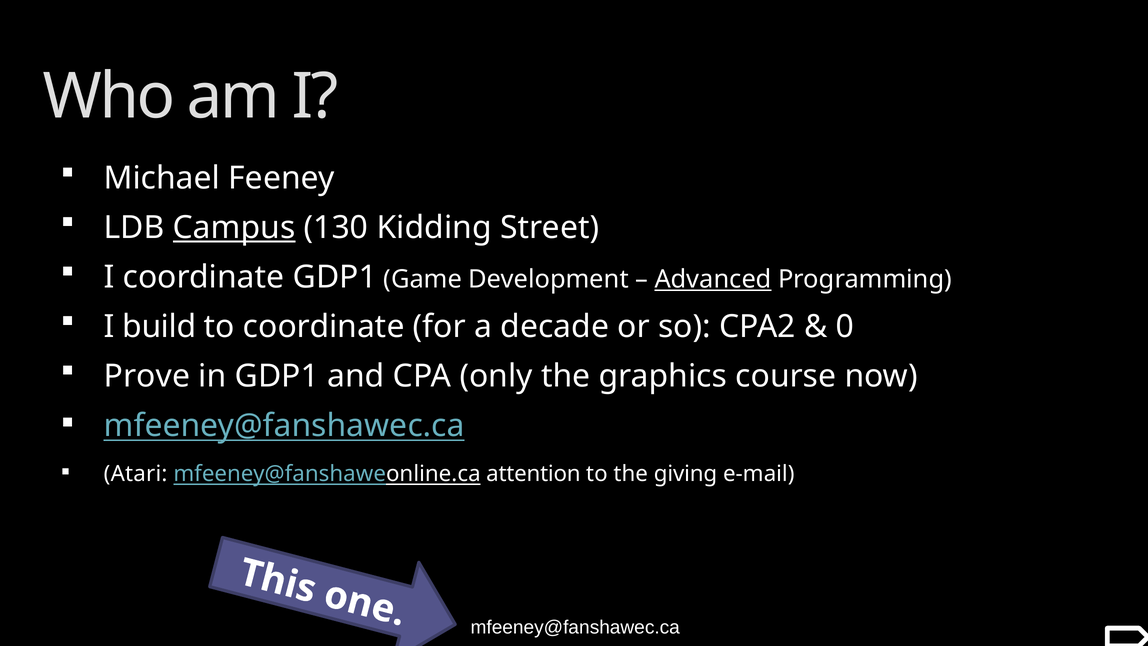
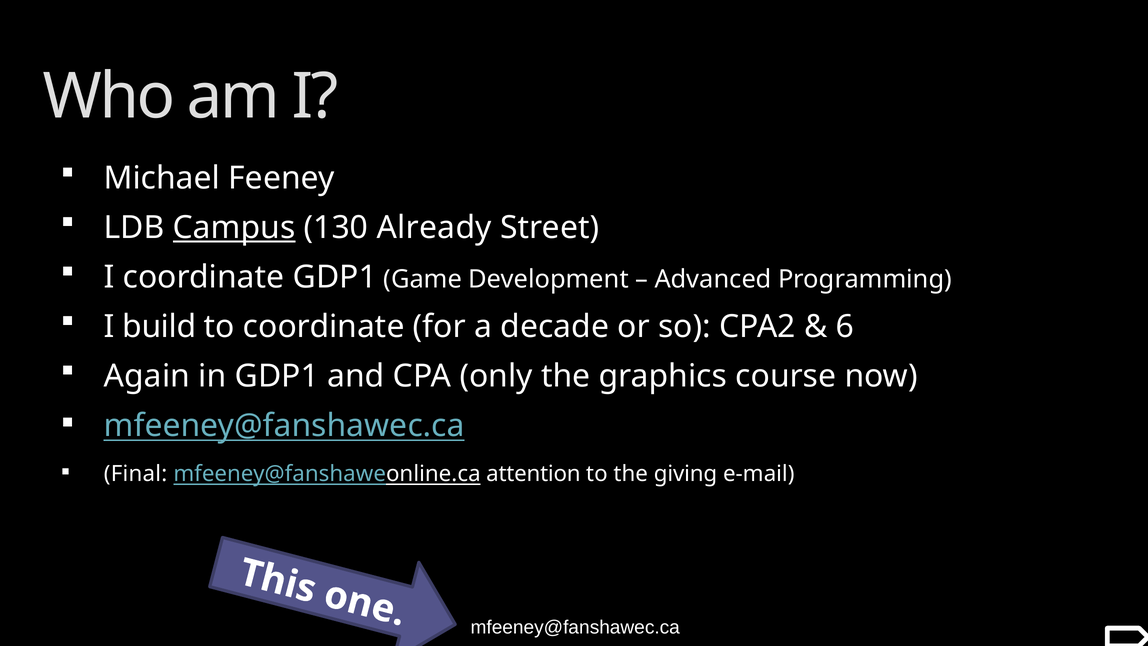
Kidding: Kidding -> Already (434, 228)
Advanced underline: present -> none (713, 279)
0: 0 -> 6 (845, 327)
Prove: Prove -> Again (147, 376)
Atari: Atari -> Final (136, 474)
